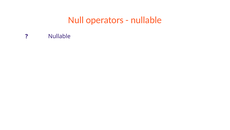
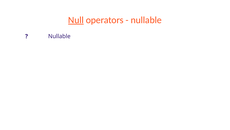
Null underline: none -> present (76, 20)
